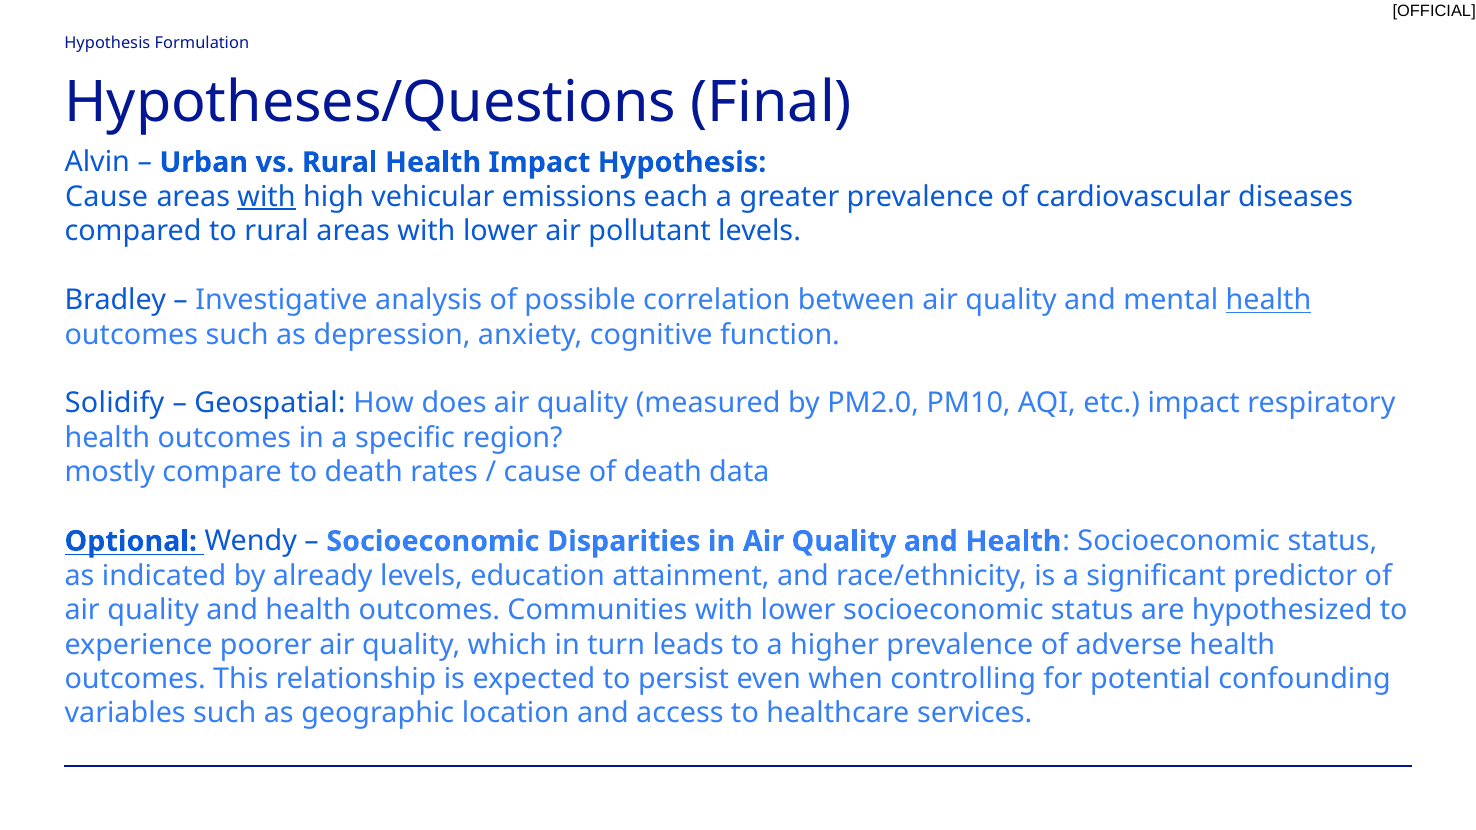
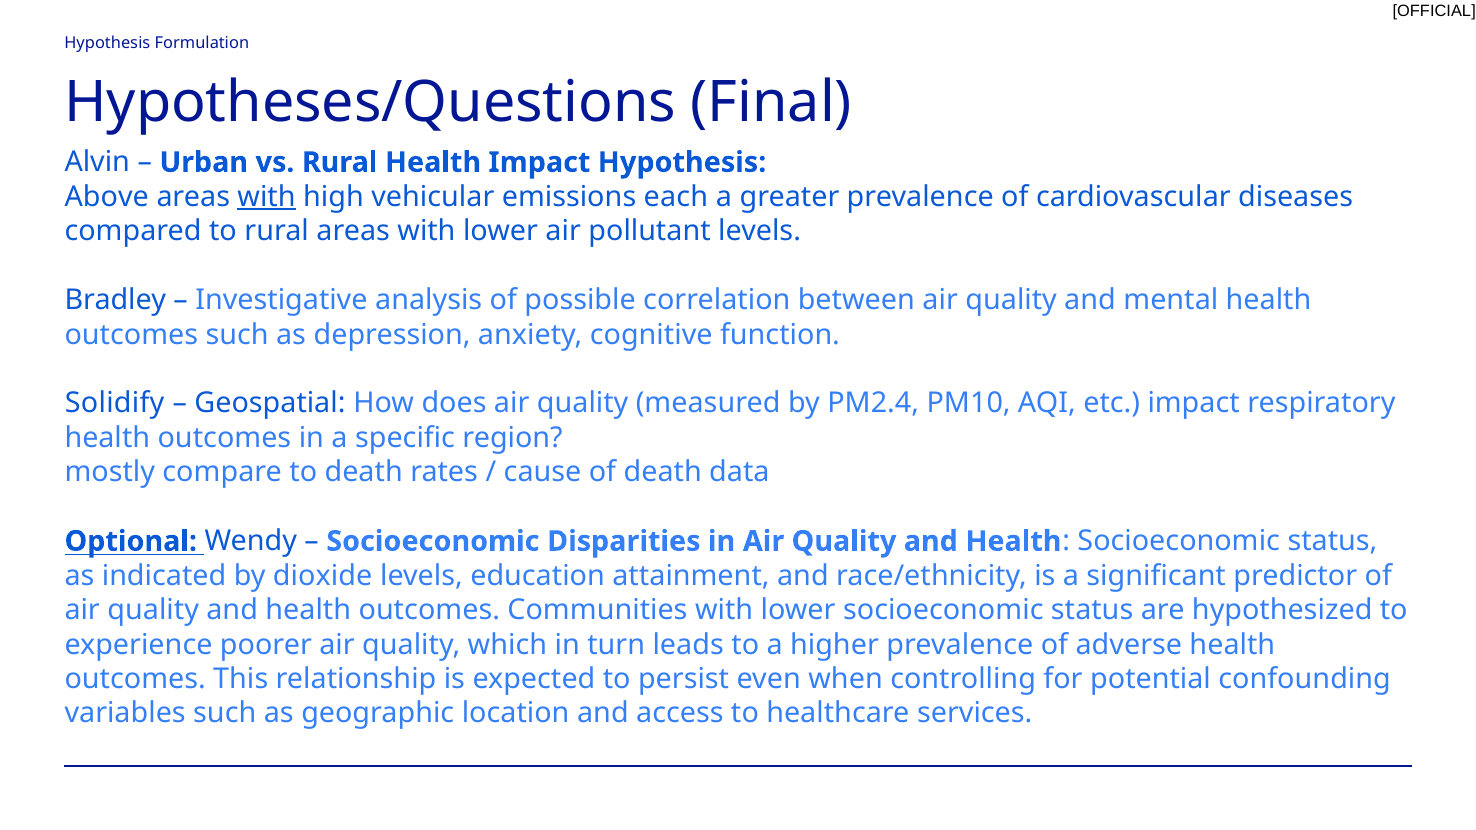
Cause: Cause -> Above (107, 197)
health underline: present -> none (1269, 300)
PM2.0: PM2.0 -> PM2.4 (873, 404)
already: already -> dioxide (323, 576)
